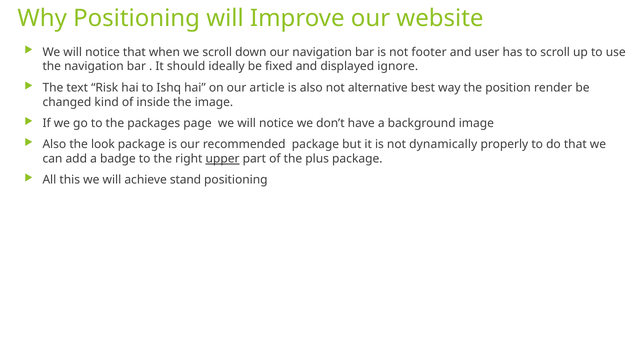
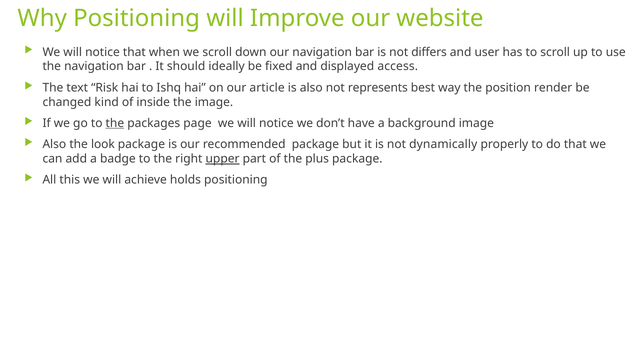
footer: footer -> differs (429, 52)
ignore: ignore -> access (398, 66)
alternative: alternative -> represents (378, 88)
the underline: none -> present (115, 123)
stand: stand -> holds (185, 180)
